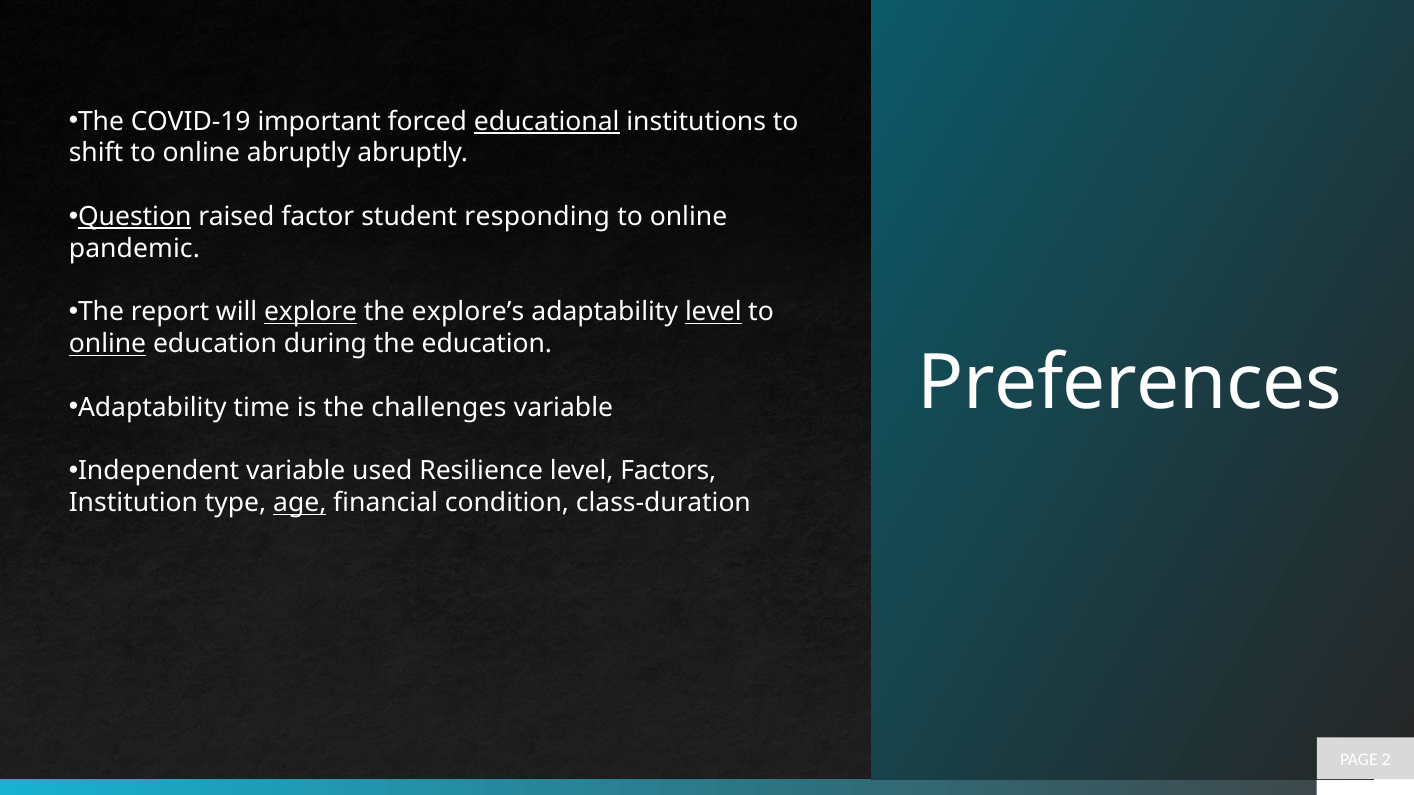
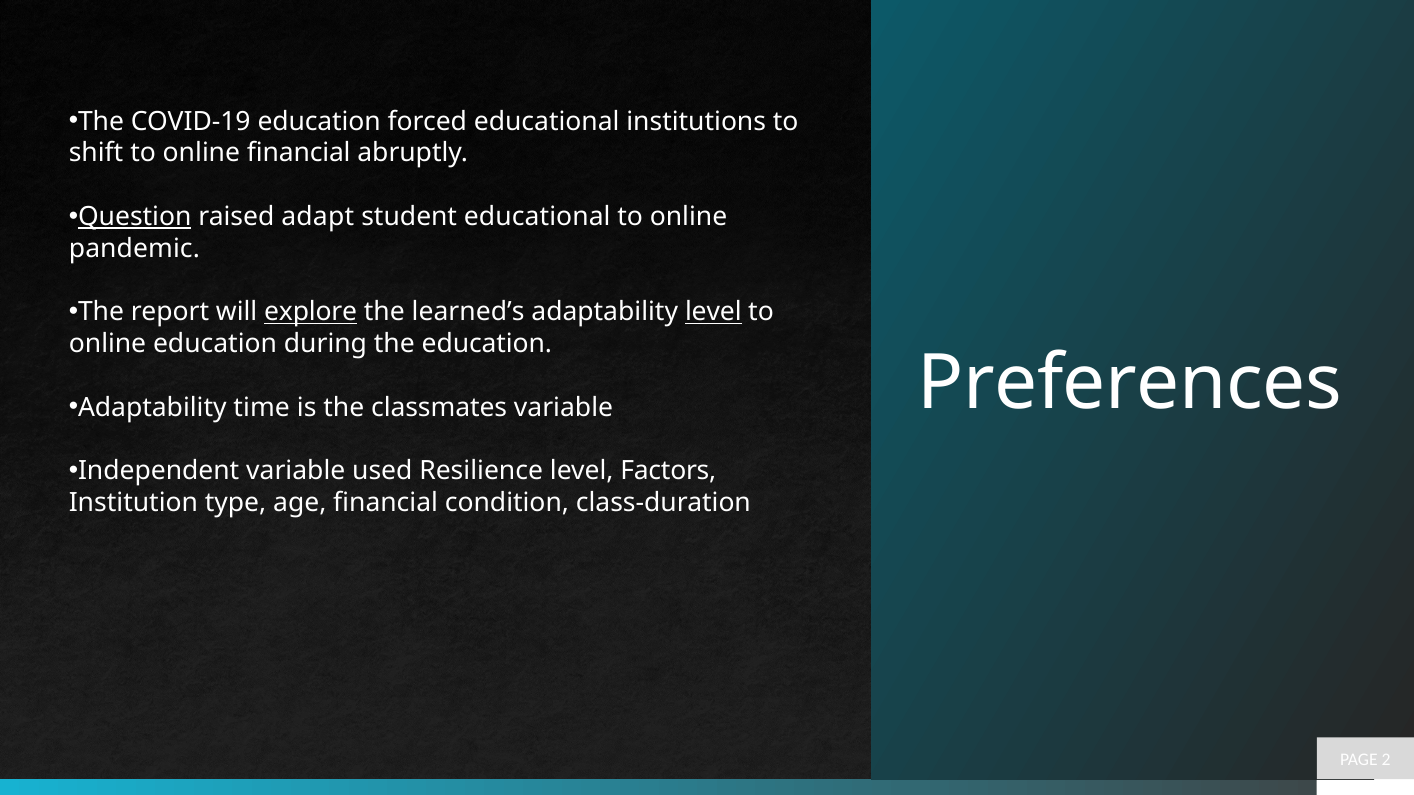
COVID-19 important: important -> education (319, 121)
educational underline: present -> none (547, 121)
online abruptly: abruptly -> financial (299, 153)
factor: factor -> adapt (318, 217)
student responding: responding -> educational (537, 217)
explore’s: explore’s -> learned’s (468, 312)
online underline: present -> none (108, 344)
challenges: challenges -> classmates (439, 408)
age underline: present -> none (300, 503)
